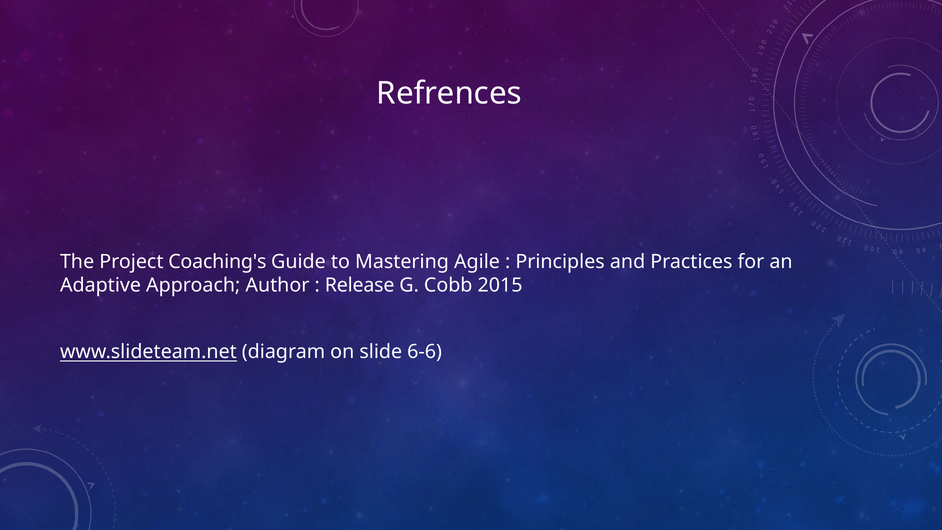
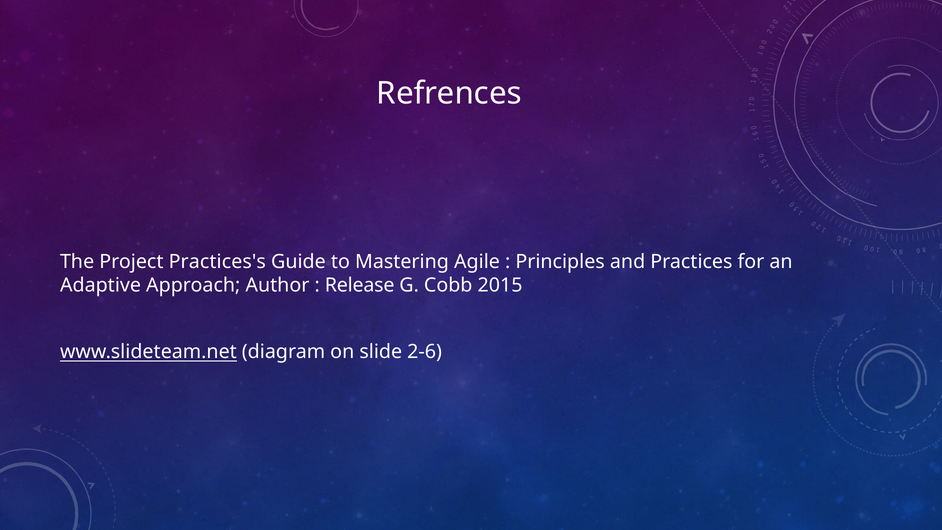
Coaching's: Coaching's -> Practices's (217, 262)
6-6: 6-6 -> 2-6 (425, 352)
